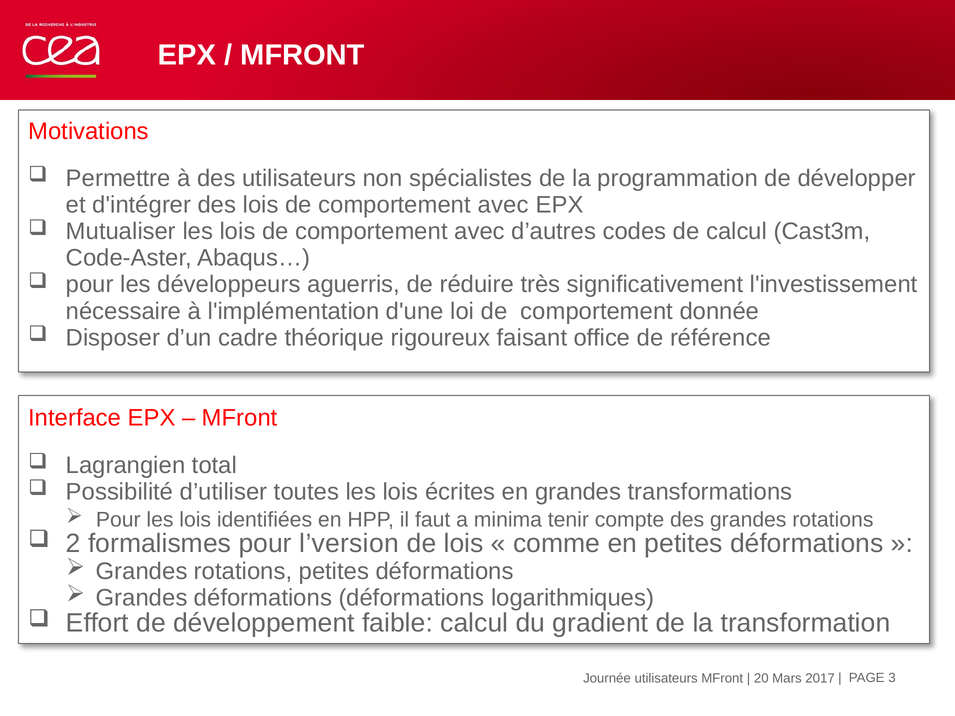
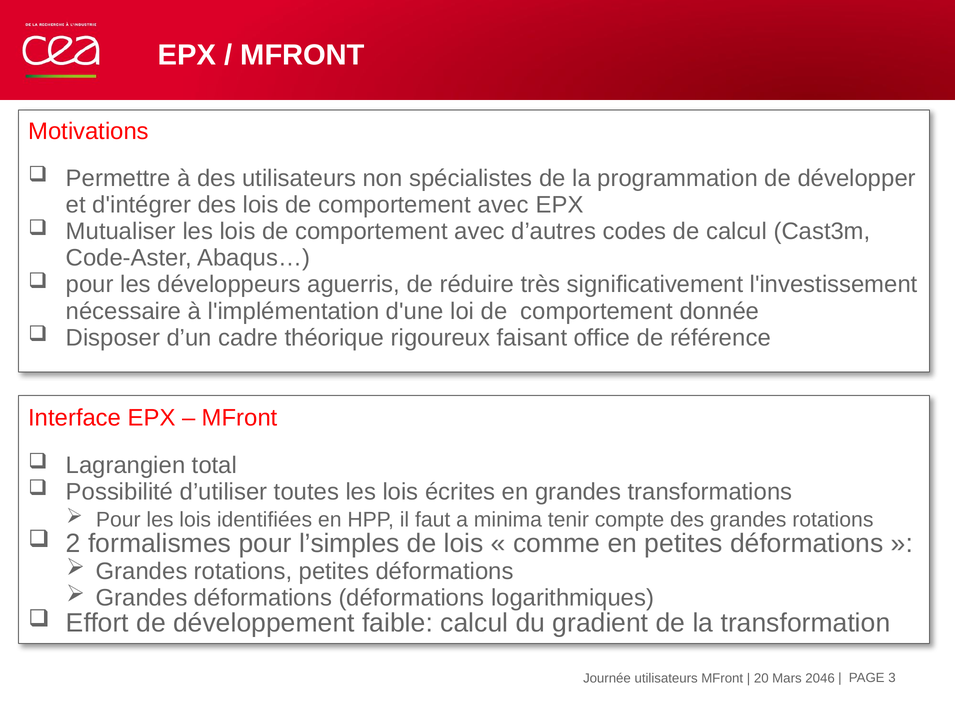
l’version: l’version -> l’simples (349, 544)
2017: 2017 -> 2046 (820, 678)
